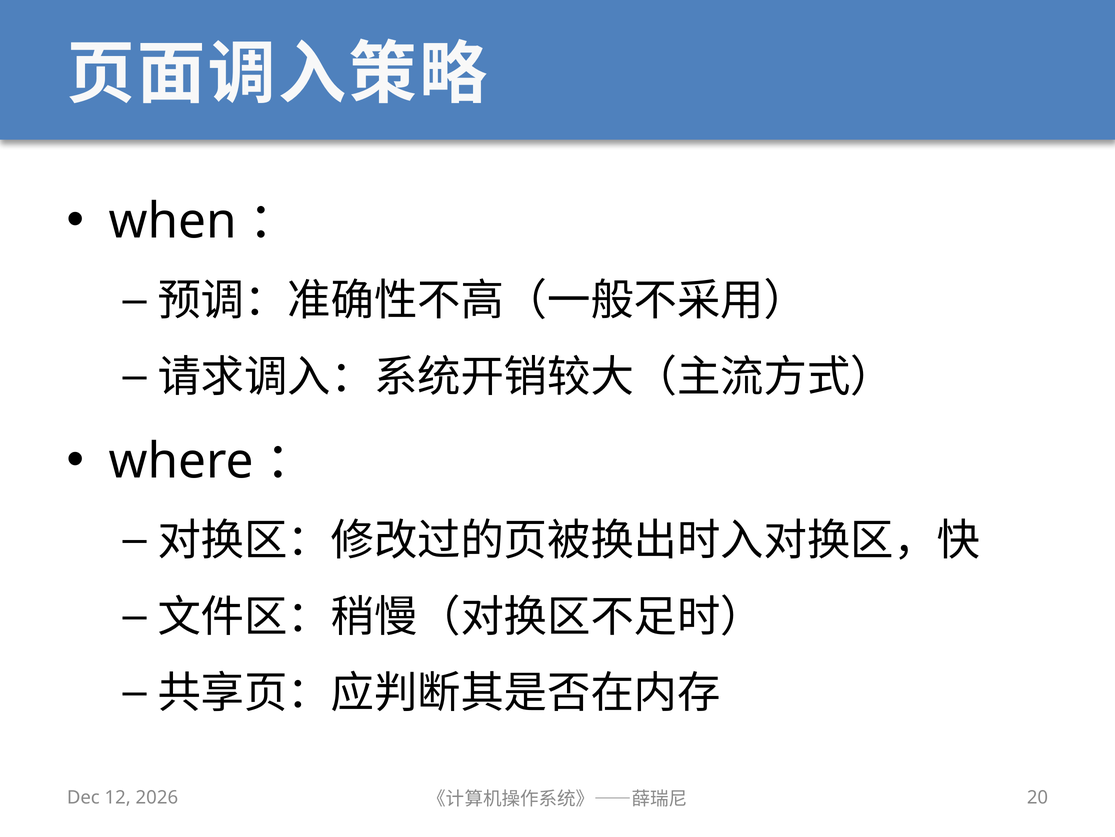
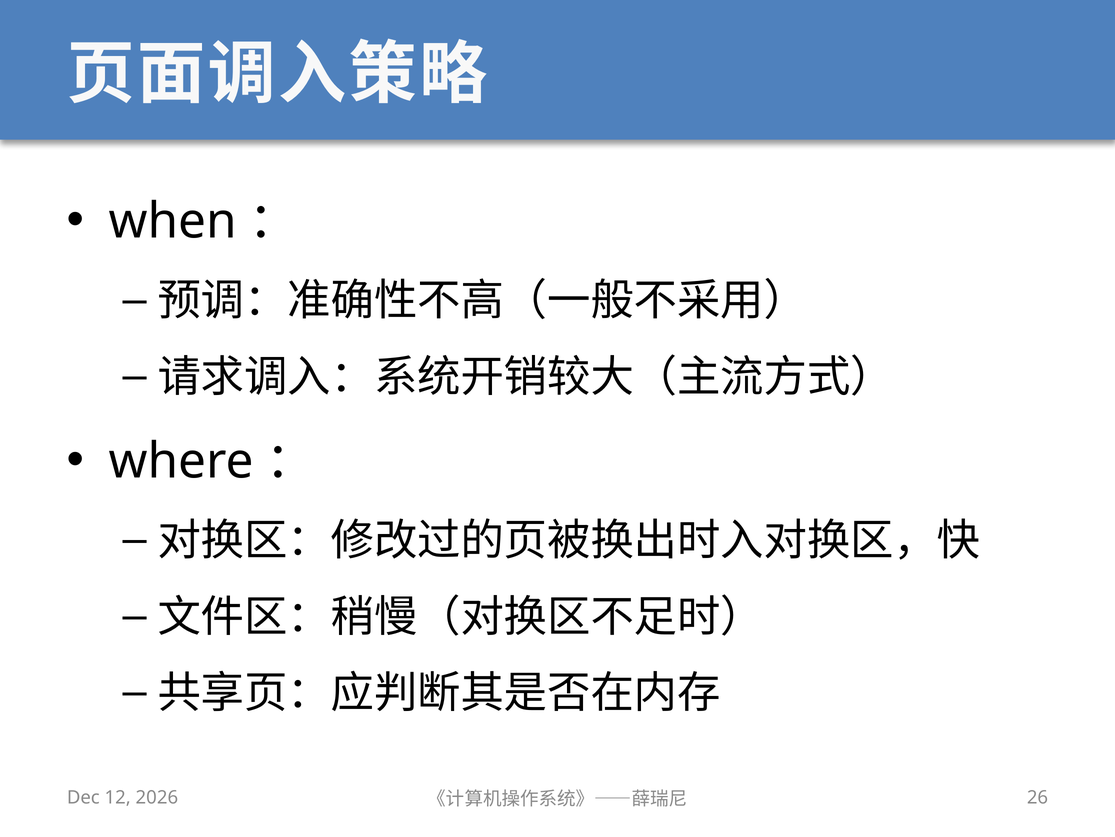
20: 20 -> 26 (1038, 797)
